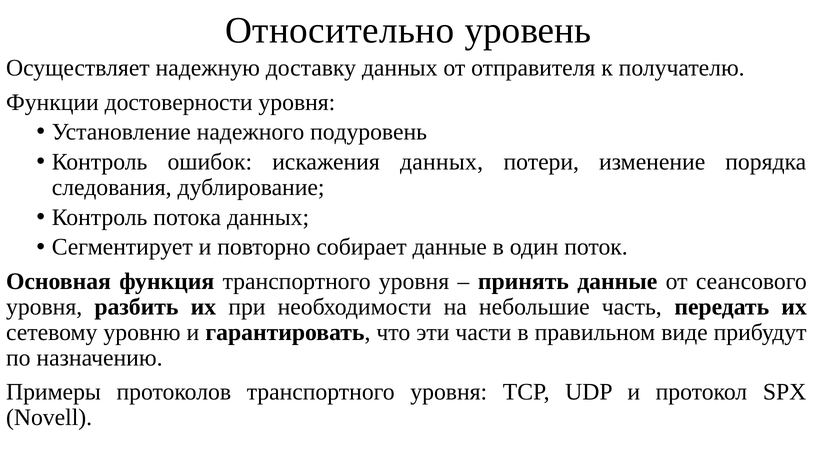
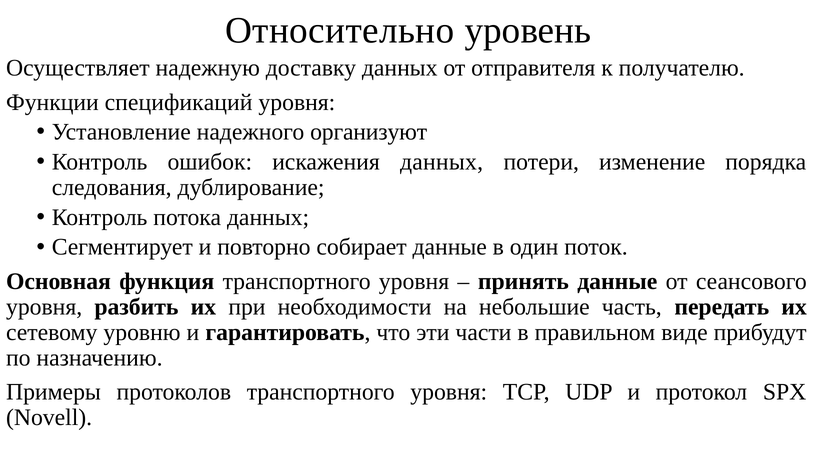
достоверности: достоверности -> спецификаций (179, 102)
подуровень: подуровень -> организуют (369, 132)
